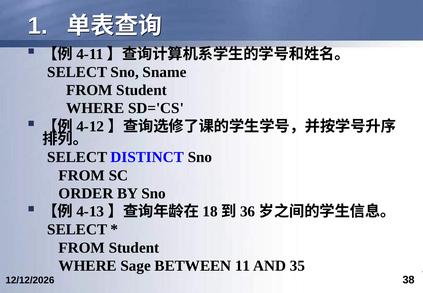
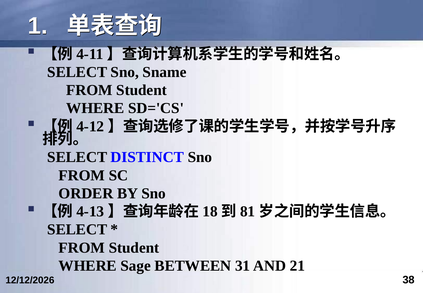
36: 36 -> 81 (248, 211)
11: 11 -> 31 (243, 266)
35: 35 -> 21 (297, 266)
